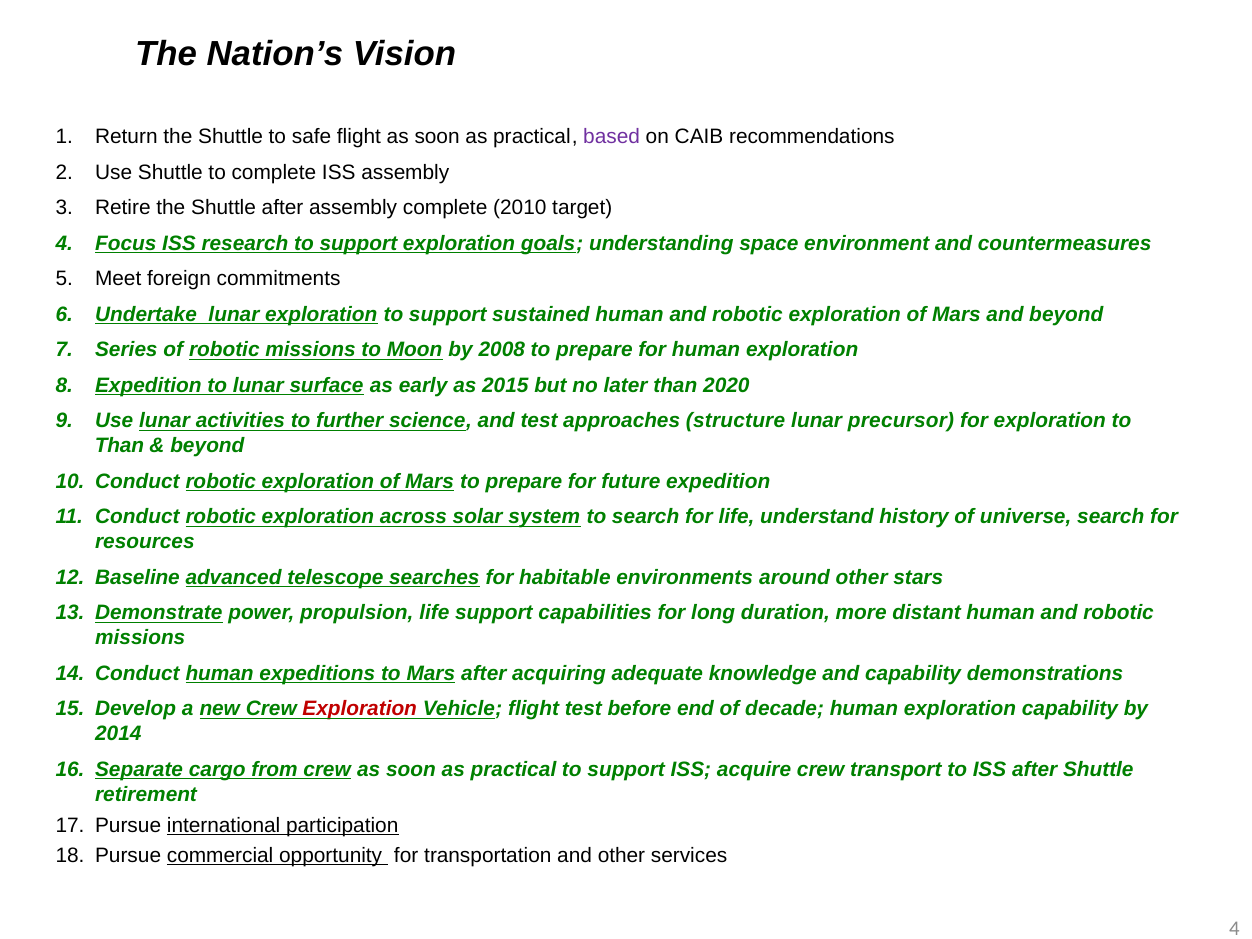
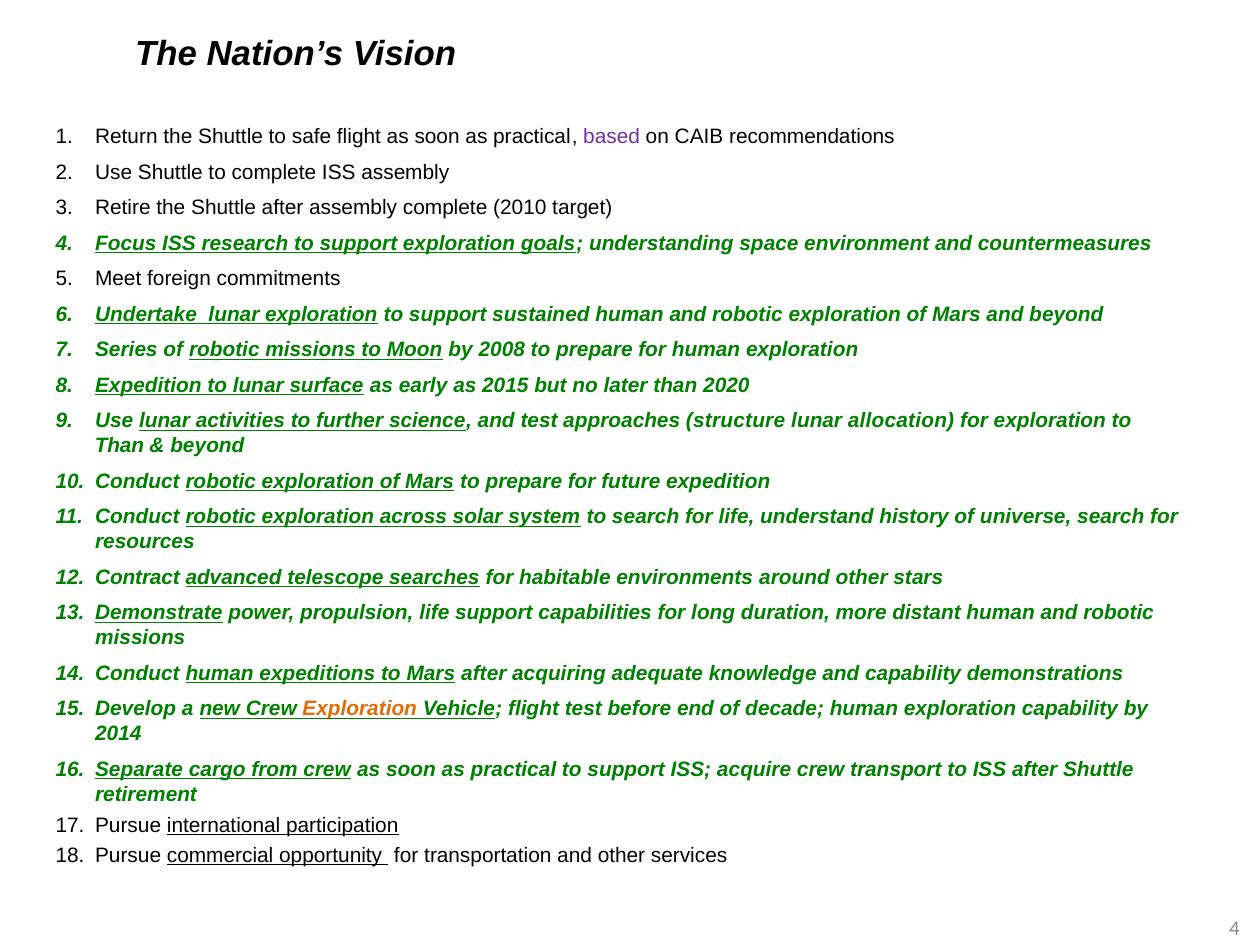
precursor: precursor -> allocation (901, 421)
Baseline: Baseline -> Contract (137, 577)
Exploration colour: red -> orange (360, 709)
